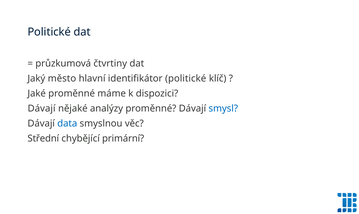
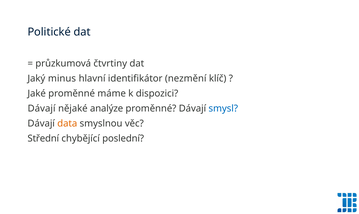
město: město -> minus (62, 78)
identifikátor politické: politické -> nezmění (186, 78)
analýzy: analýzy -> analýze (107, 108)
data colour: blue -> orange (67, 123)
primární: primární -> poslední (123, 138)
